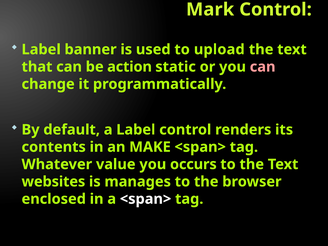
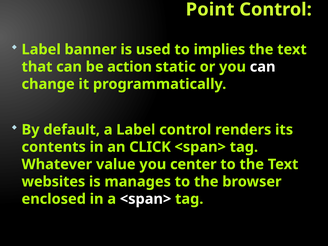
Mark: Mark -> Point (210, 9)
upload: upload -> implies (219, 49)
can colour: pink -> white (263, 67)
MAKE: MAKE -> CLICK (150, 147)
occurs: occurs -> center (193, 164)
